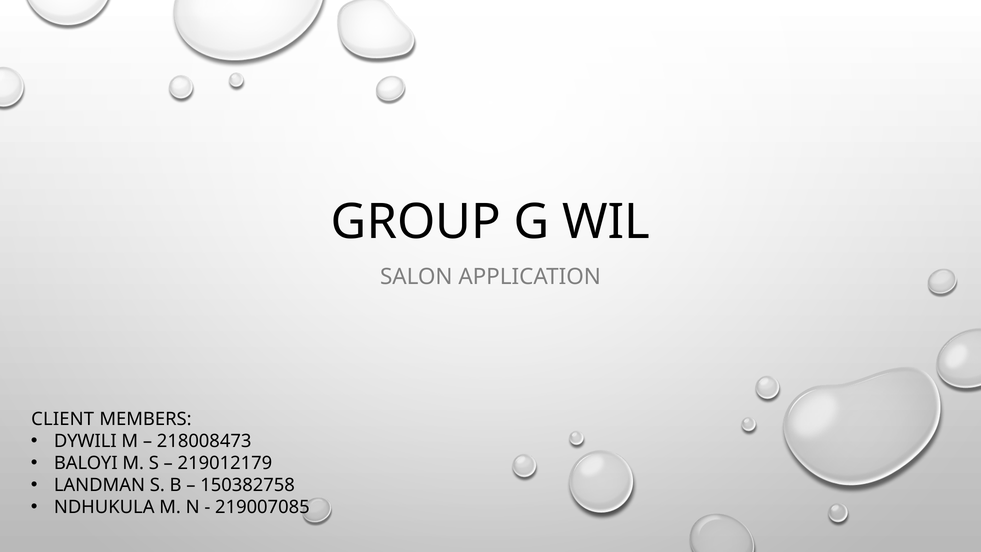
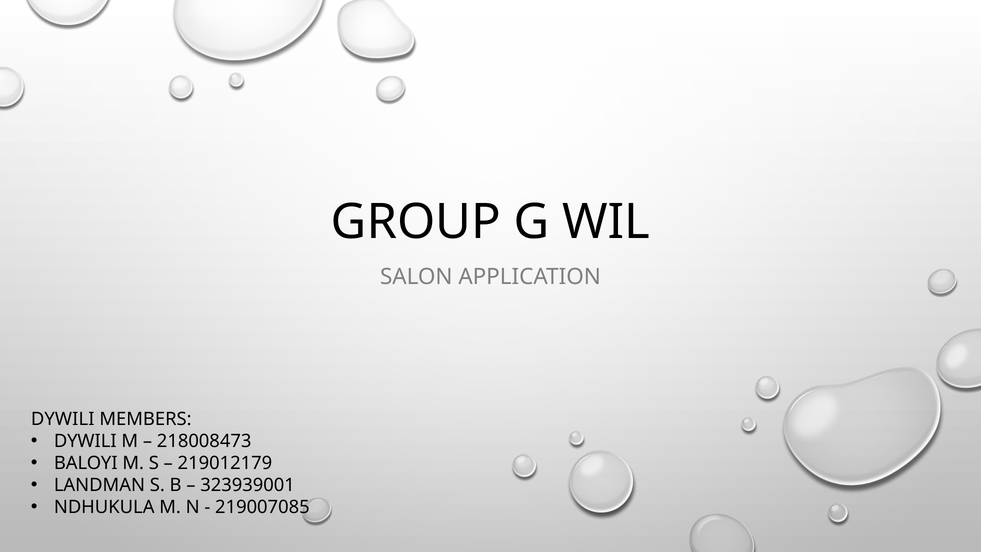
CLIENT: CLIENT -> DYWILI (63, 419)
150382758: 150382758 -> 323939001 (248, 485)
